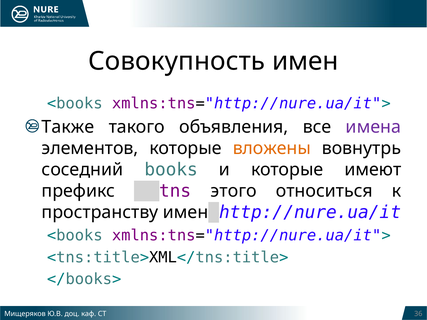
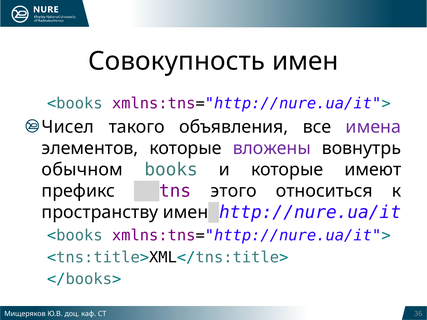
Также: Также -> Чисел (68, 127)
вложены colour: orange -> purple (272, 149)
соседний: соседний -> обычном (82, 170)
